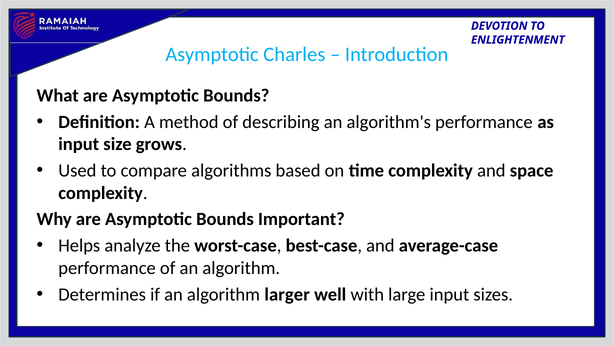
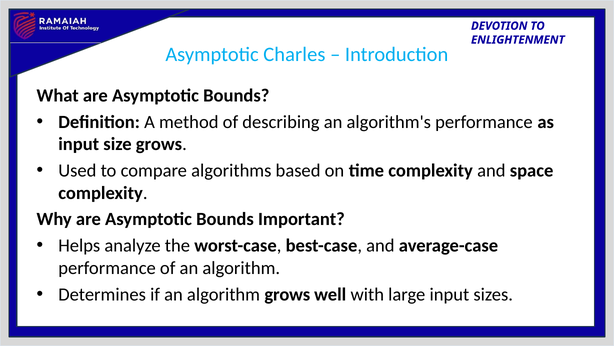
algorithm larger: larger -> grows (287, 294)
